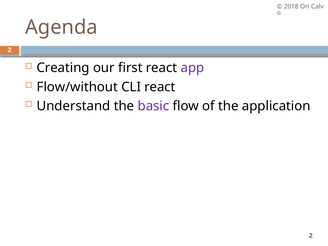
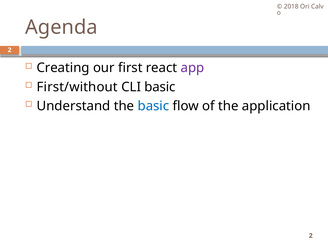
Flow/without: Flow/without -> First/without (77, 87)
CLI react: react -> basic (160, 87)
basic colour: purple -> blue (153, 106)
